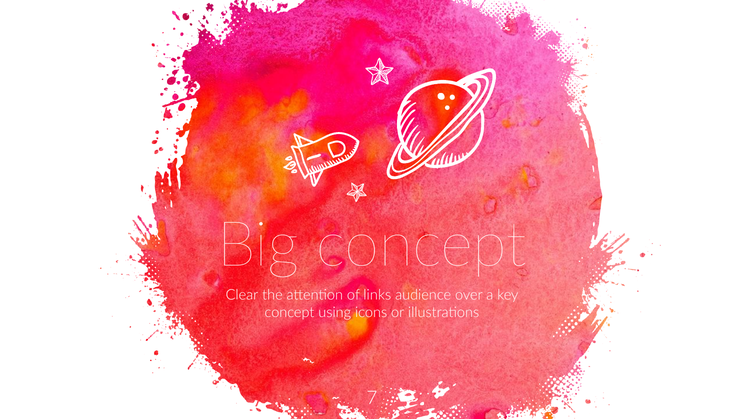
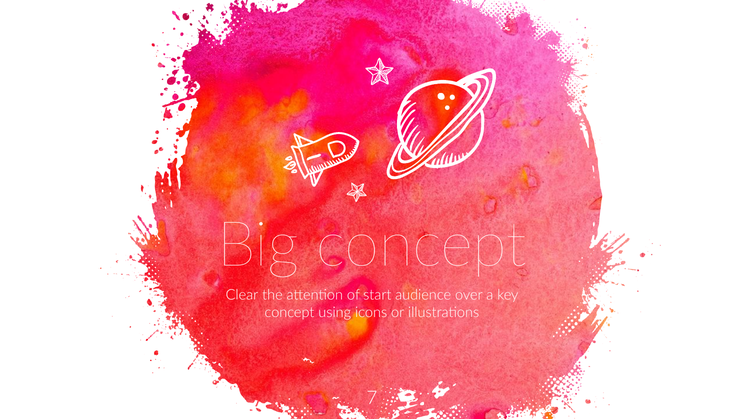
links: links -> start (377, 295)
